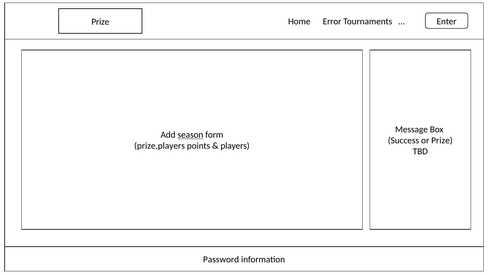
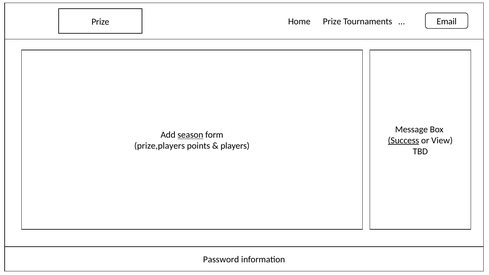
Home Error: Error -> Prize (332, 22)
Enter: Enter -> Email (447, 21)
Success underline: none -> present (403, 140)
or Prize: Prize -> View (442, 140)
